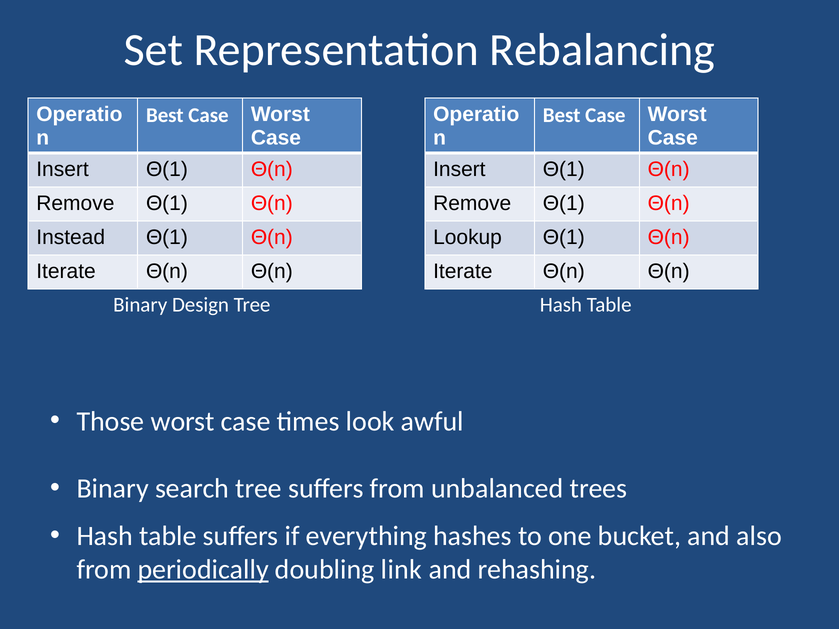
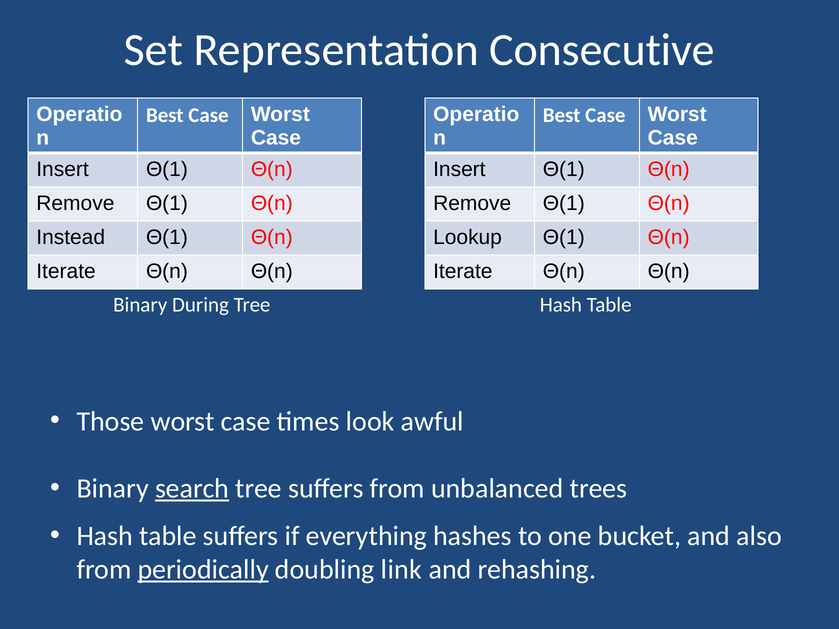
Rebalancing: Rebalancing -> Consecutive (602, 50)
Design: Design -> During (200, 305)
search underline: none -> present (192, 489)
